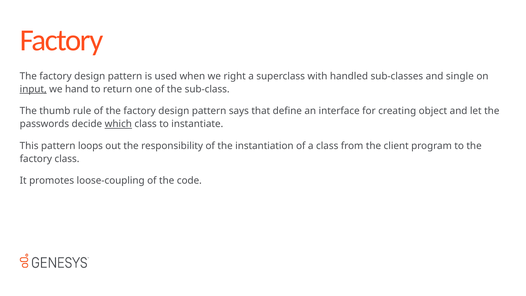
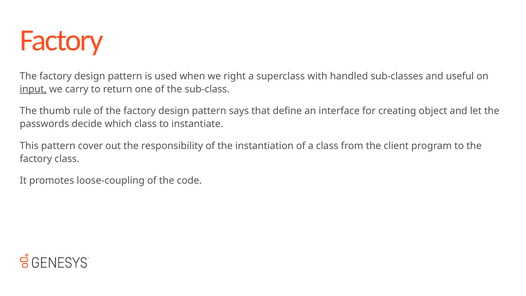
single: single -> useful (460, 76)
hand: hand -> carry (77, 89)
which underline: present -> none (118, 124)
loops: loops -> cover (90, 146)
